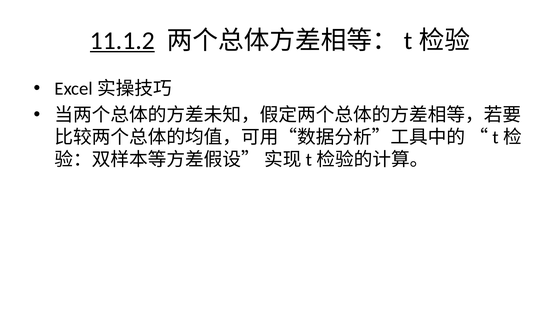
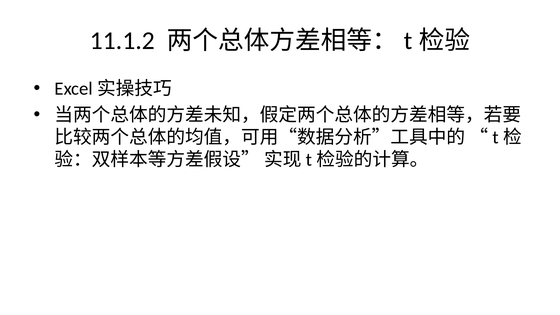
11.1.2 underline: present -> none (122, 41)
